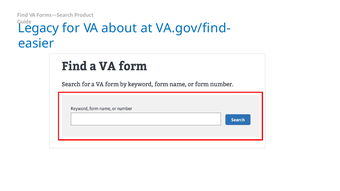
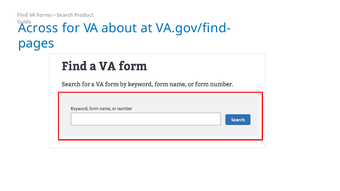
Legacy: Legacy -> Across (38, 28)
easier: easier -> pages (36, 44)
